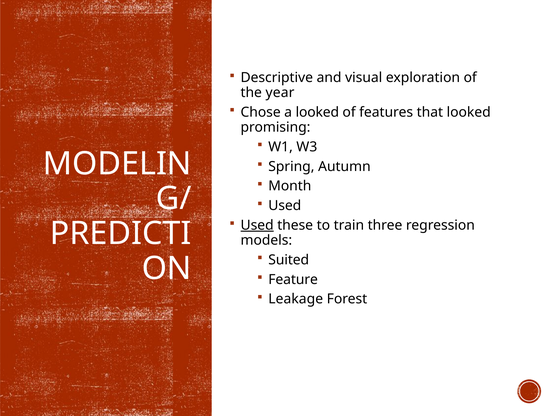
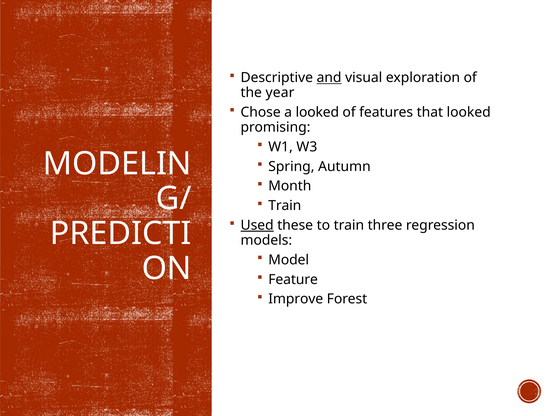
and underline: none -> present (329, 78)
Used: Used -> Train (285, 206)
Suited: Suited -> Model (289, 260)
Leakage: Leakage -> Improve (296, 299)
